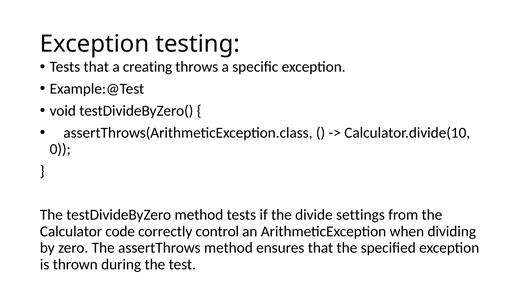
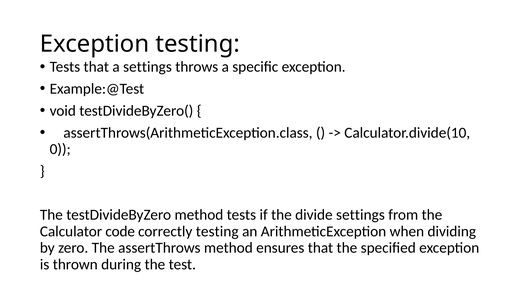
a creating: creating -> settings (147, 67)
correctly control: control -> testing (217, 232)
